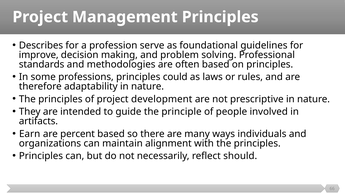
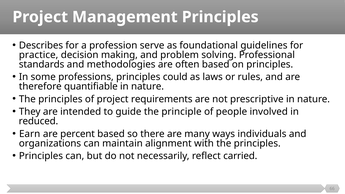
improve: improve -> practice (39, 55)
adaptability: adaptability -> quantifiable (91, 86)
development: development -> requirements (162, 99)
artifacts: artifacts -> reduced (38, 121)
should: should -> carried (240, 156)
